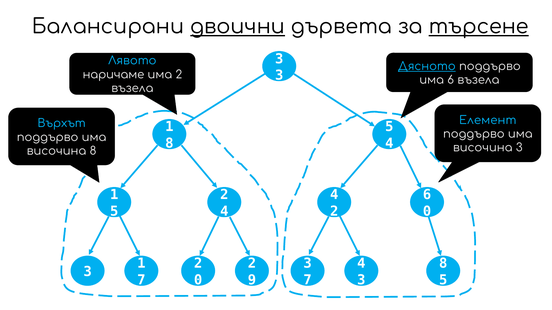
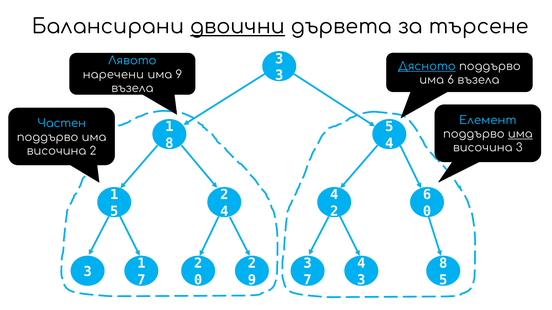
търсене underline: present -> none (479, 27)
наричаме: наричаме -> наречени (113, 75)
има 2: 2 -> 9 (179, 75)
Върхът: Върхът -> Частен (62, 124)
има underline: none -> present (520, 134)
височина 8: 8 -> 2 (93, 151)
